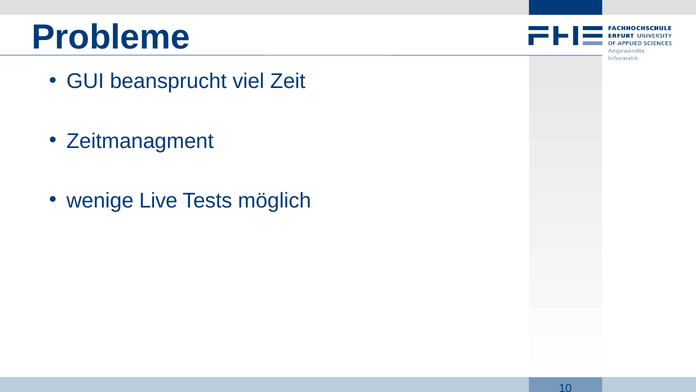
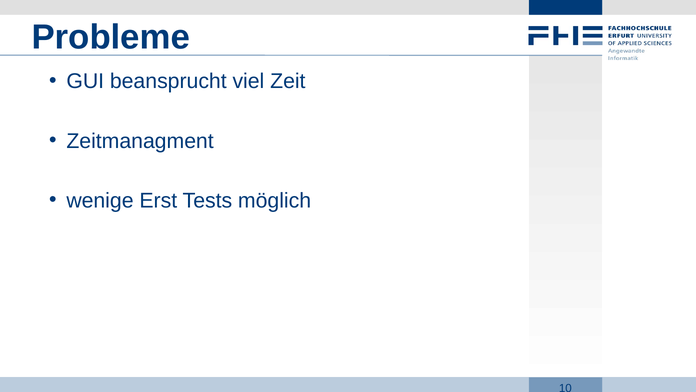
Live: Live -> Erst (158, 200)
